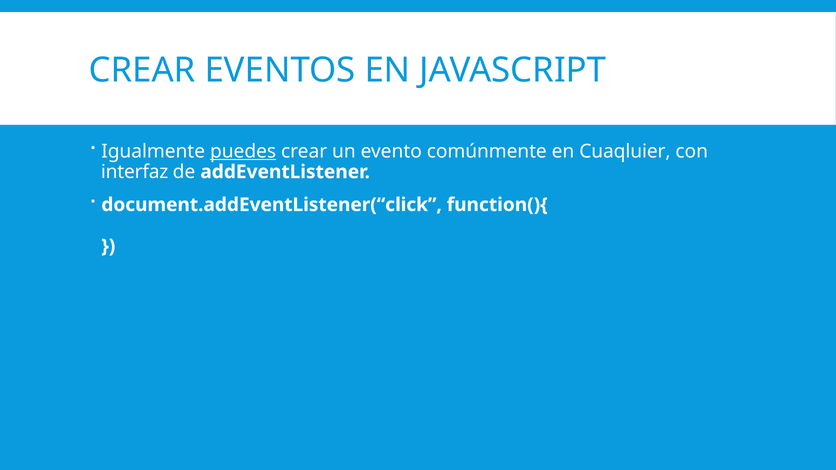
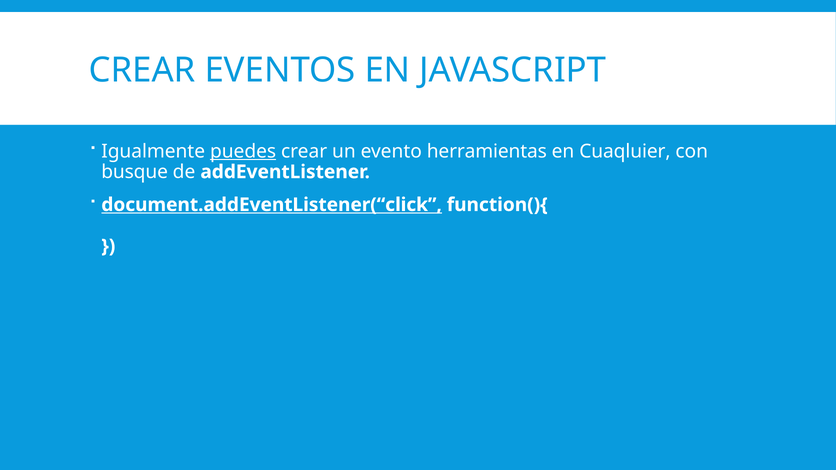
comúnmente: comúnmente -> herramientas (487, 151)
interfaz: interfaz -> busque (135, 172)
document.addEventListener(“click underline: none -> present (272, 205)
